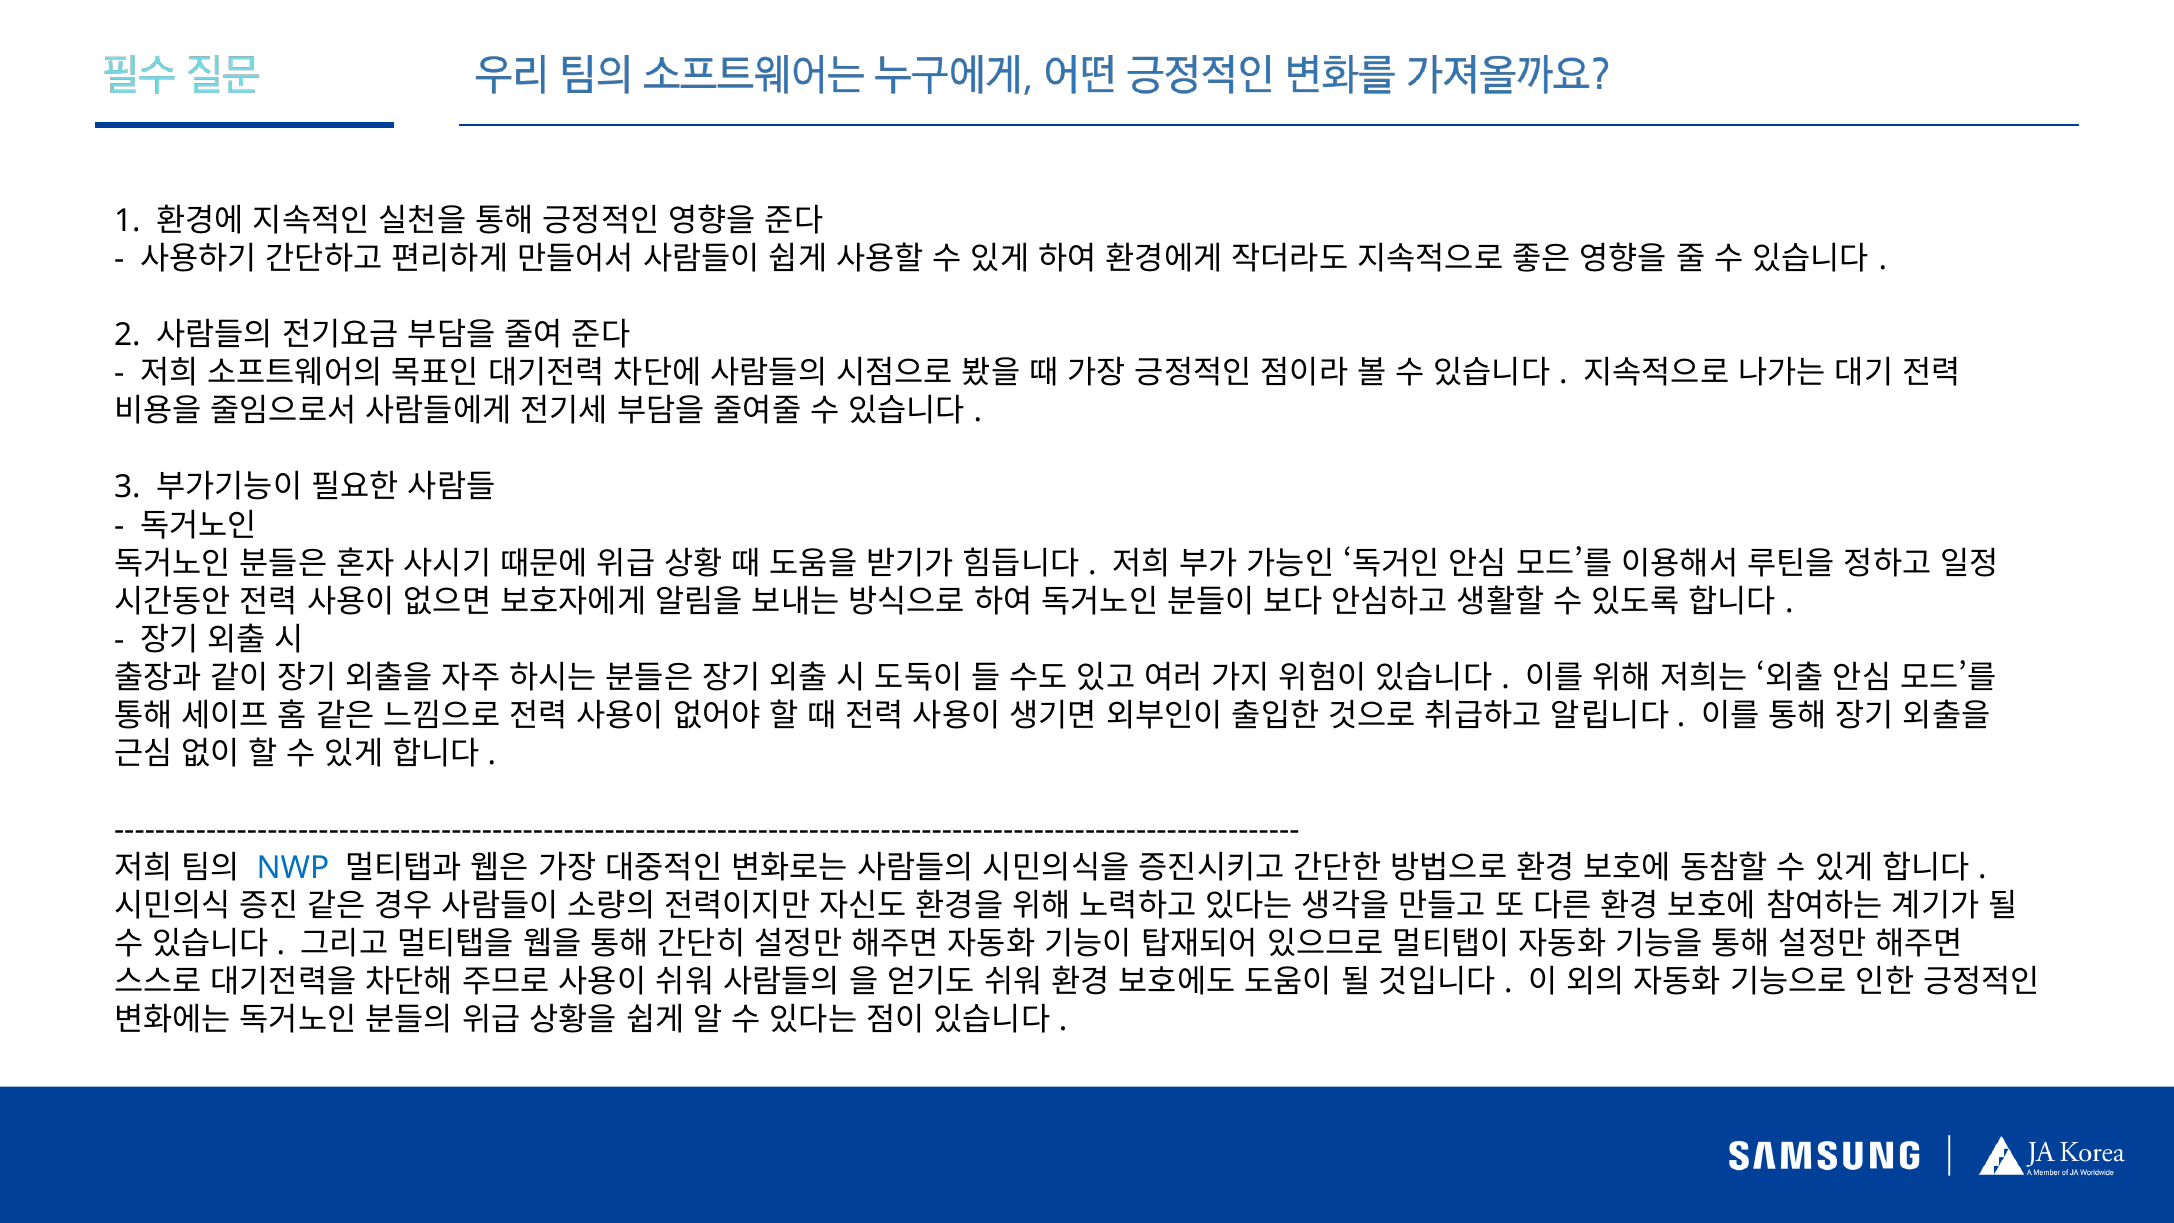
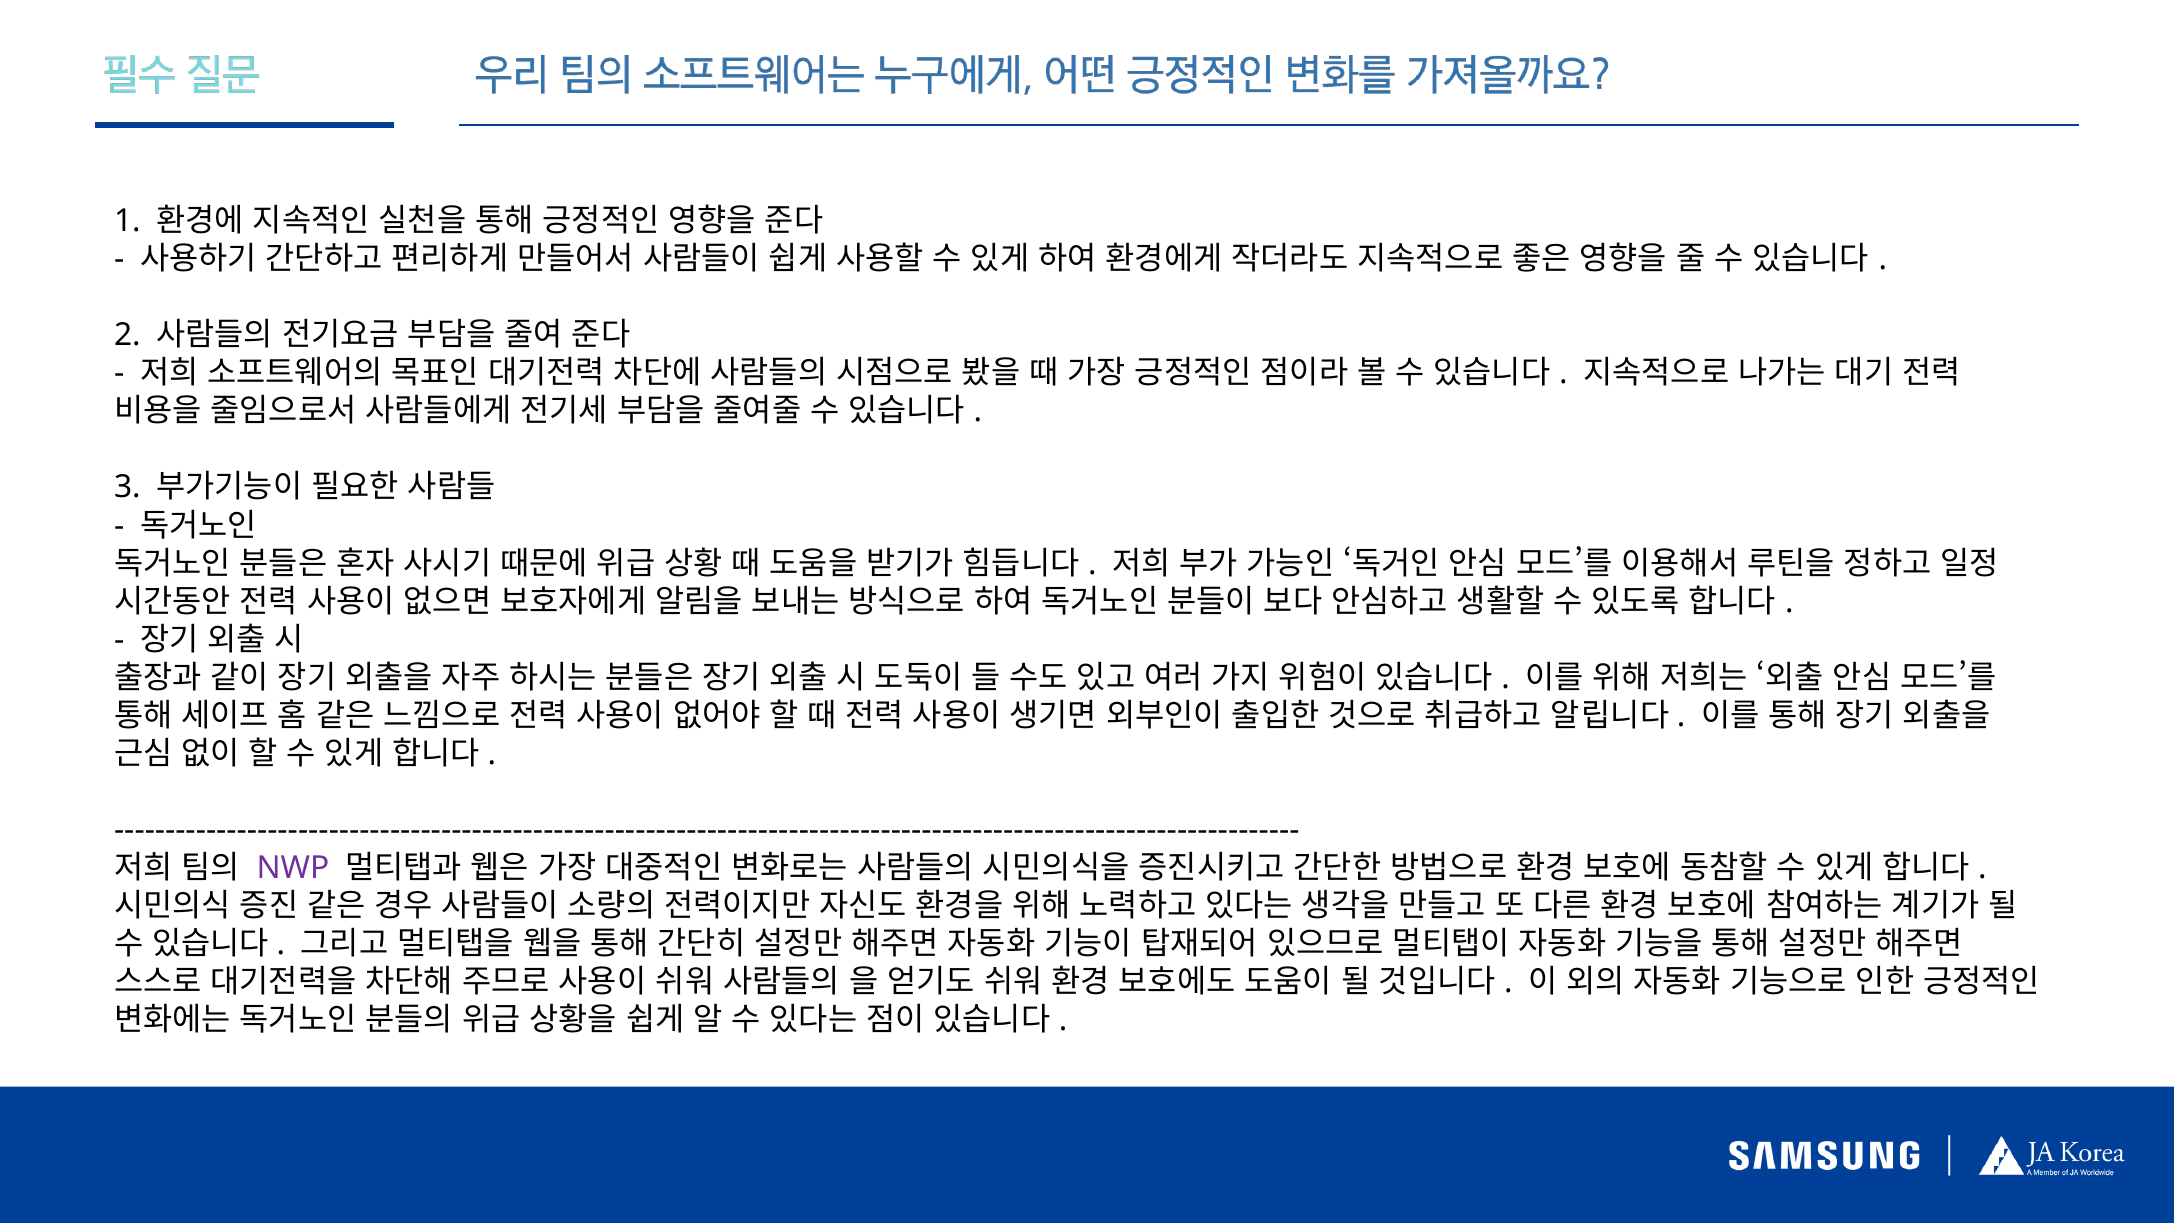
NWP colour: blue -> purple (293, 868)
